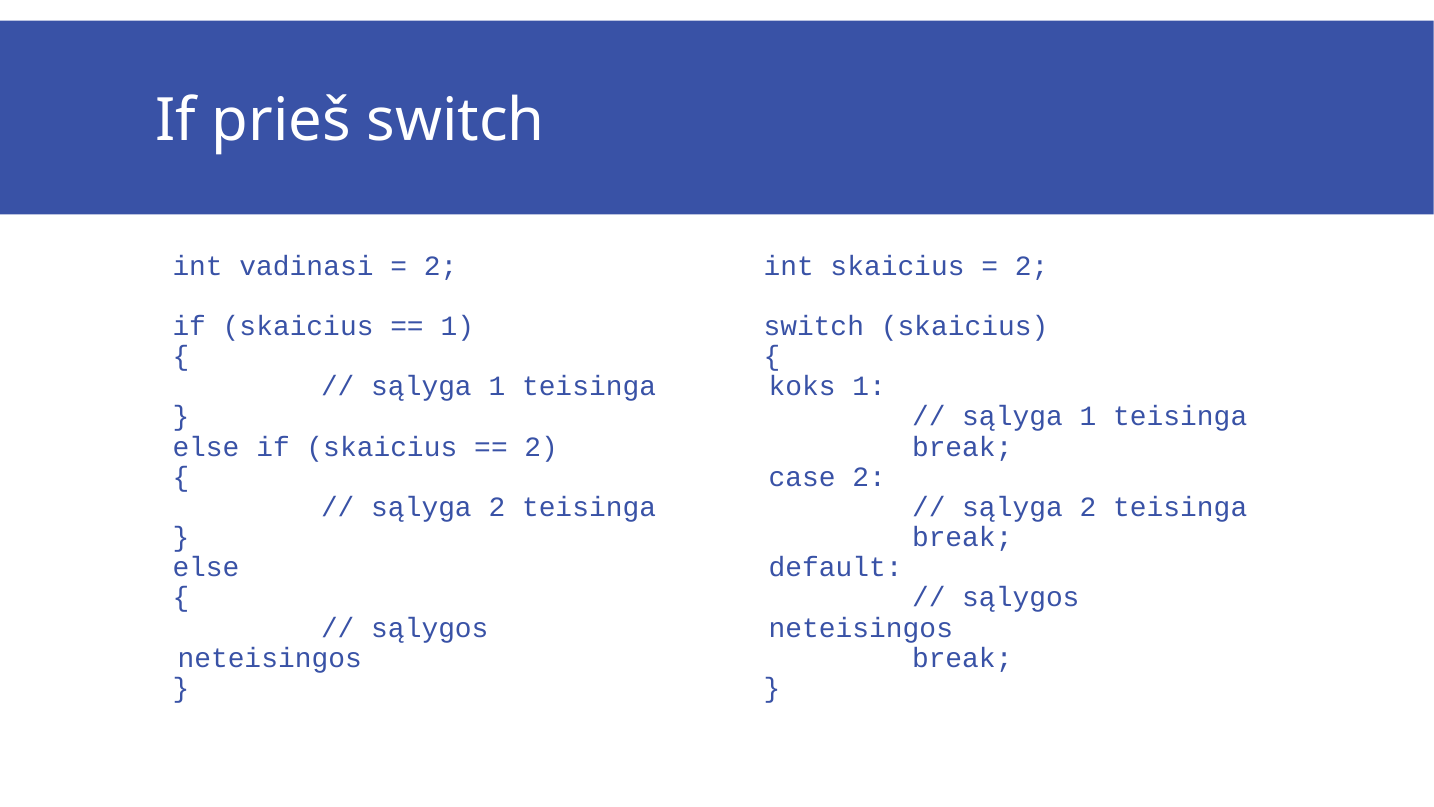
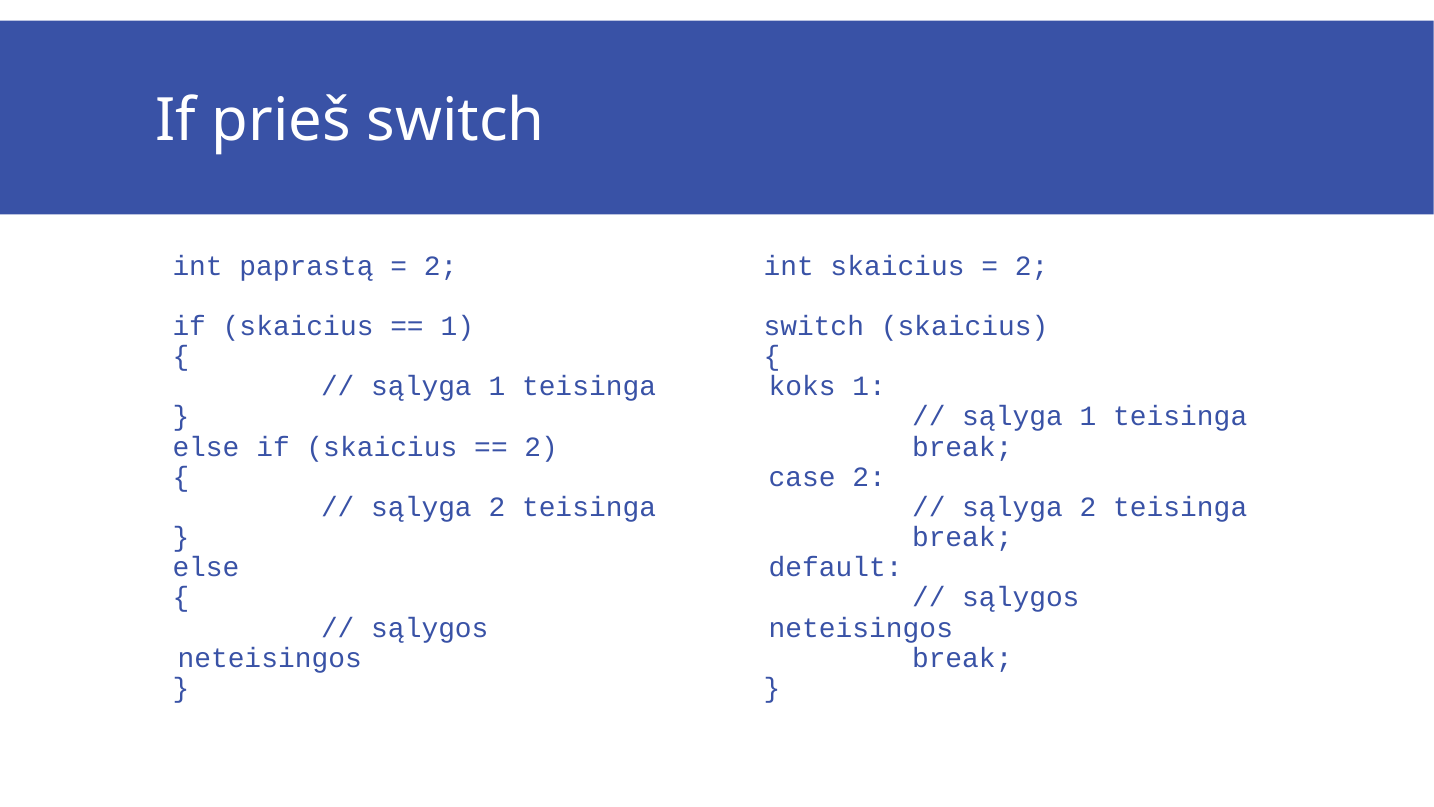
vadinasi: vadinasi -> paprastą (306, 266)
